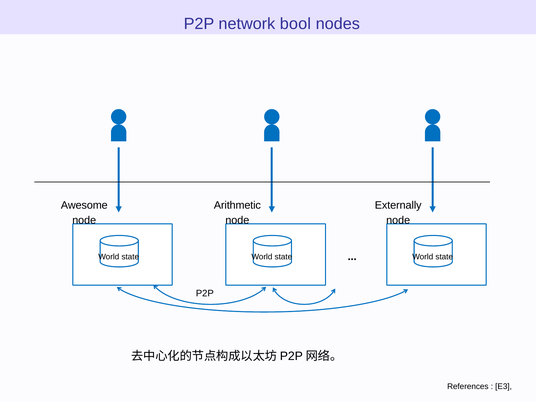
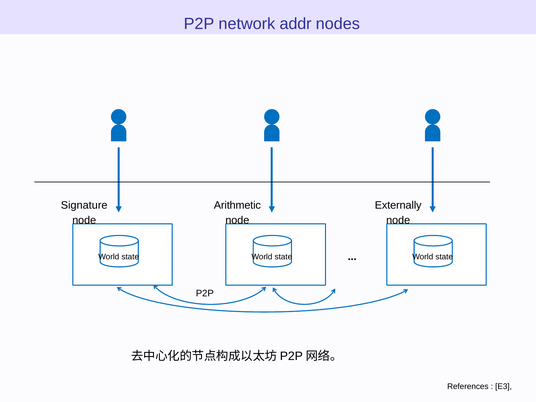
bool: bool -> addr (296, 24)
Awesome: Awesome -> Signature (84, 205)
